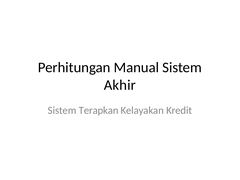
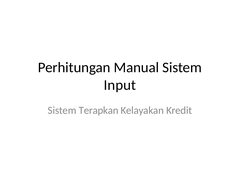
Akhir: Akhir -> Input (120, 85)
